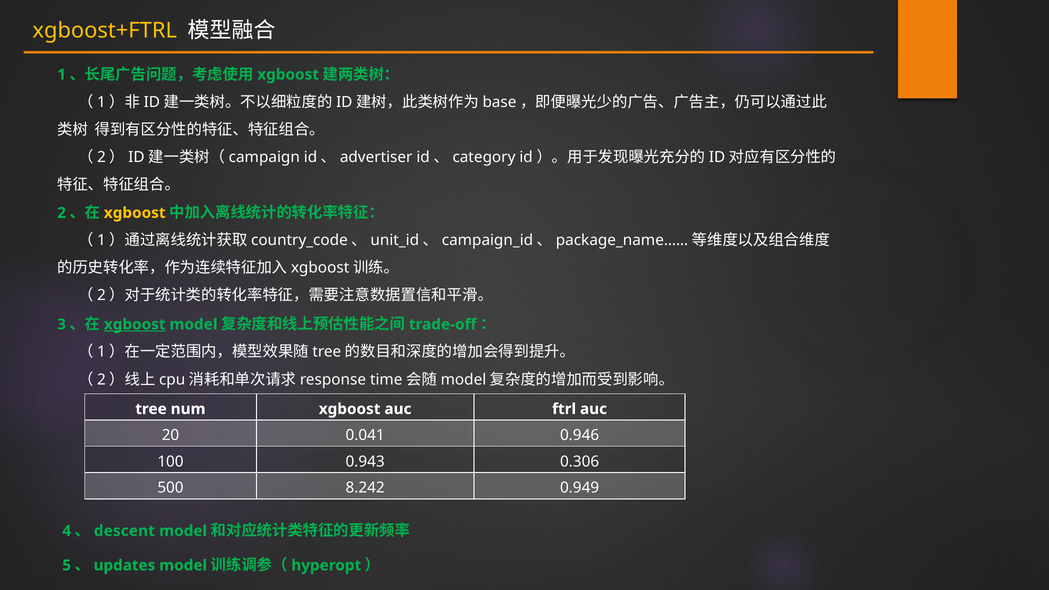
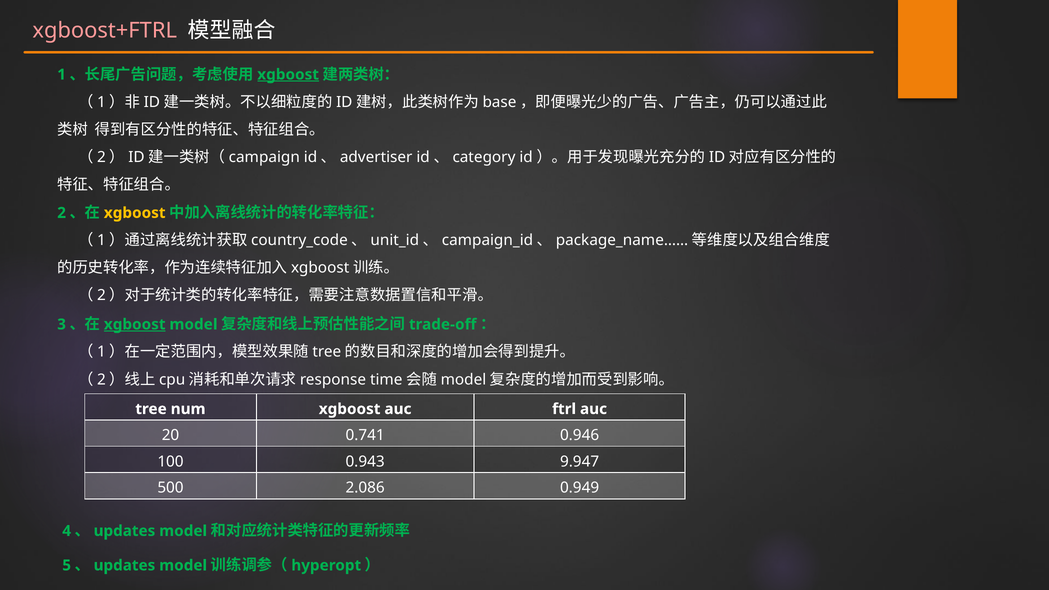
xgboost+FTRL colour: yellow -> pink (105, 30)
xgboost underline: none -> present (288, 75)
0.041: 0.041 -> 0.741 (365, 435)
0.306: 0.306 -> 9.947 (580, 462)
8.242: 8.242 -> 2.086 (365, 488)
descent: descent -> updates (124, 531)
